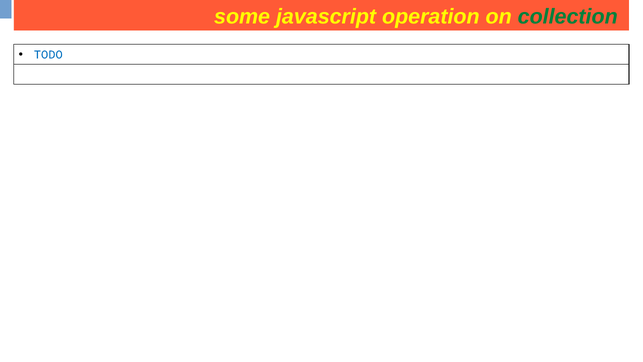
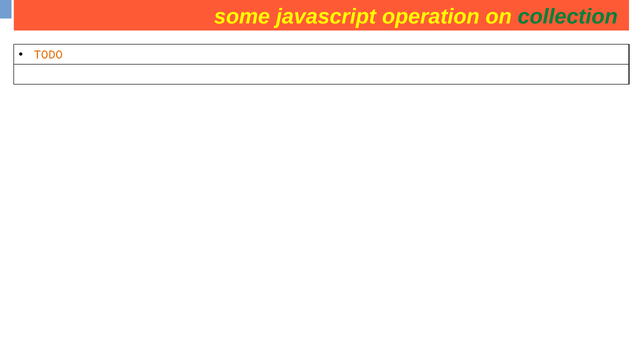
TODO colour: blue -> orange (48, 54)
